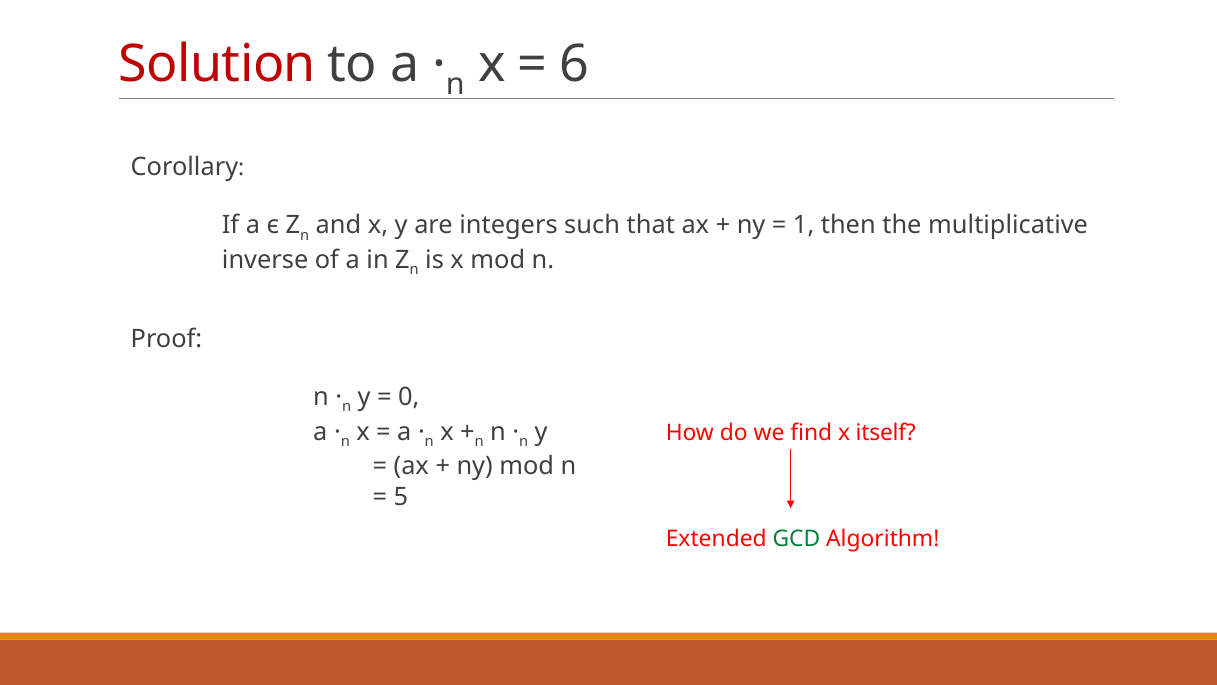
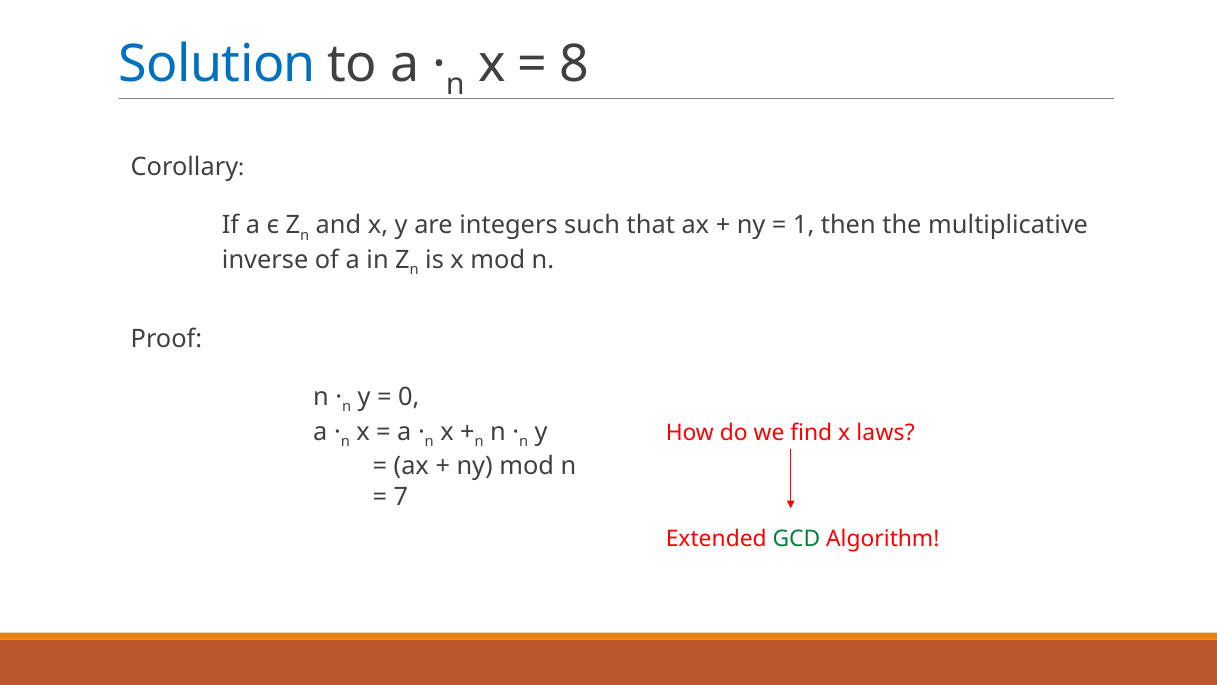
Solution colour: red -> blue (217, 64)
6: 6 -> 8 (575, 64)
itself: itself -> laws (886, 432)
5: 5 -> 7 (401, 496)
